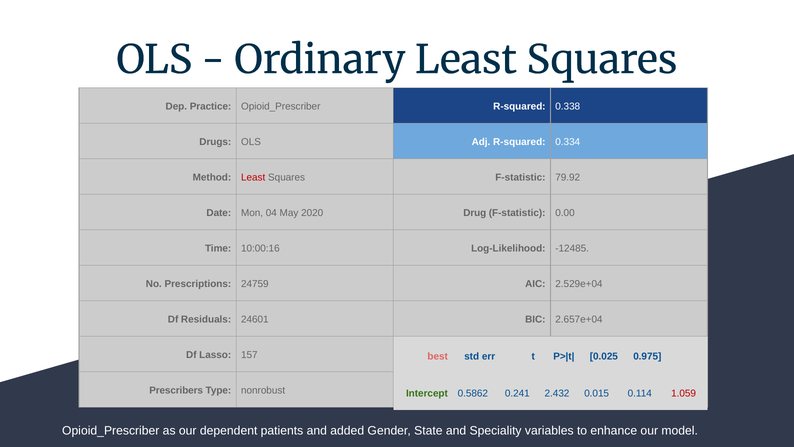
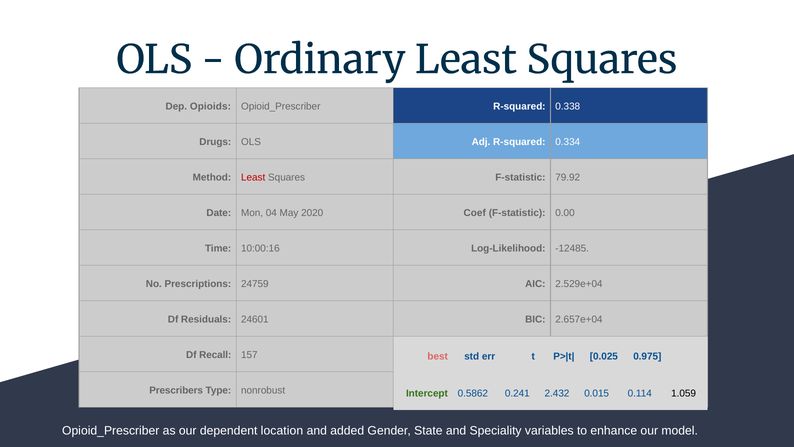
Practice: Practice -> Opioids (210, 106)
Drug: Drug -> Coef (475, 213)
Lasso: Lasso -> Recall (215, 355)
1.059 colour: red -> black (684, 393)
patients: patients -> location (282, 430)
